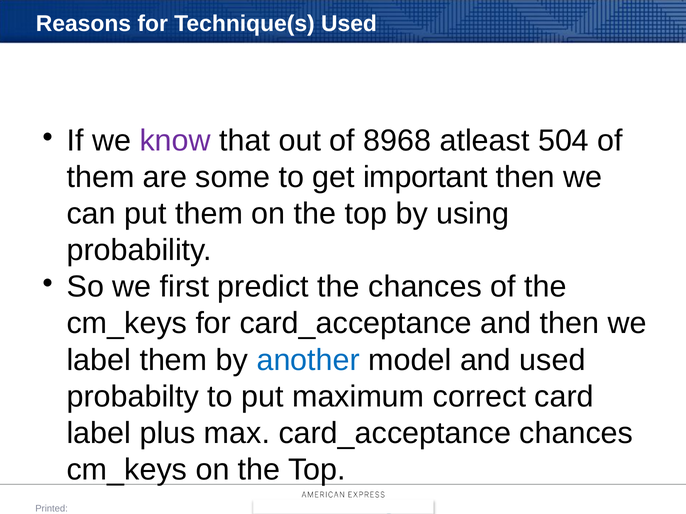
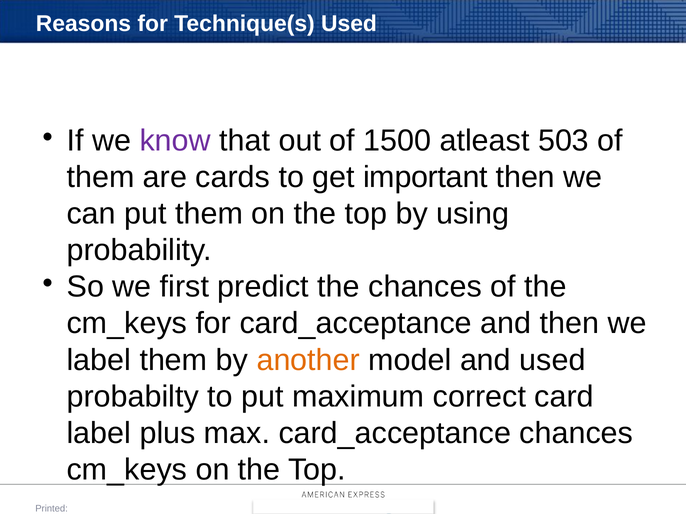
8968: 8968 -> 1500 (397, 141)
504: 504 -> 503 (563, 141)
some: some -> cards (233, 177)
another colour: blue -> orange (308, 360)
